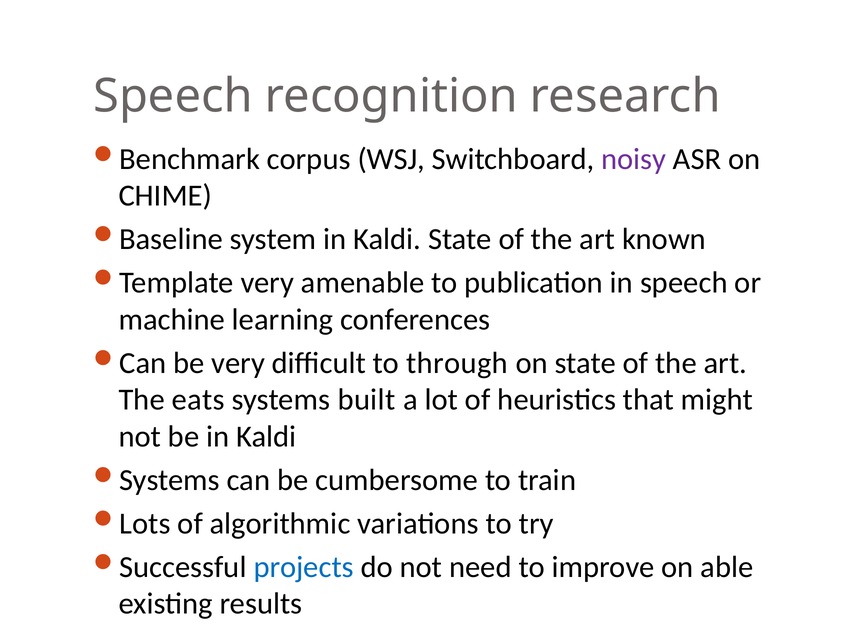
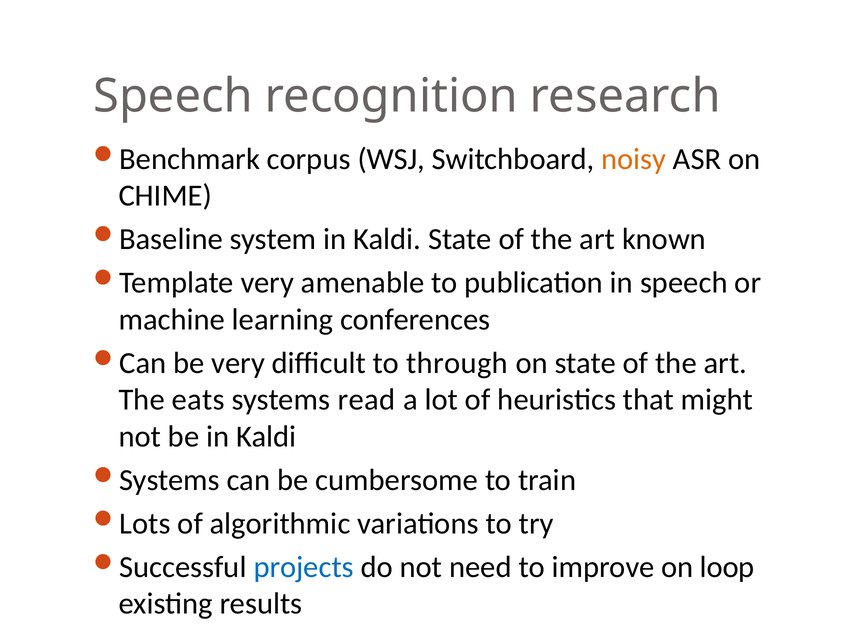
noisy colour: purple -> orange (634, 159)
built: built -> read (366, 400)
able: able -> loop (727, 567)
